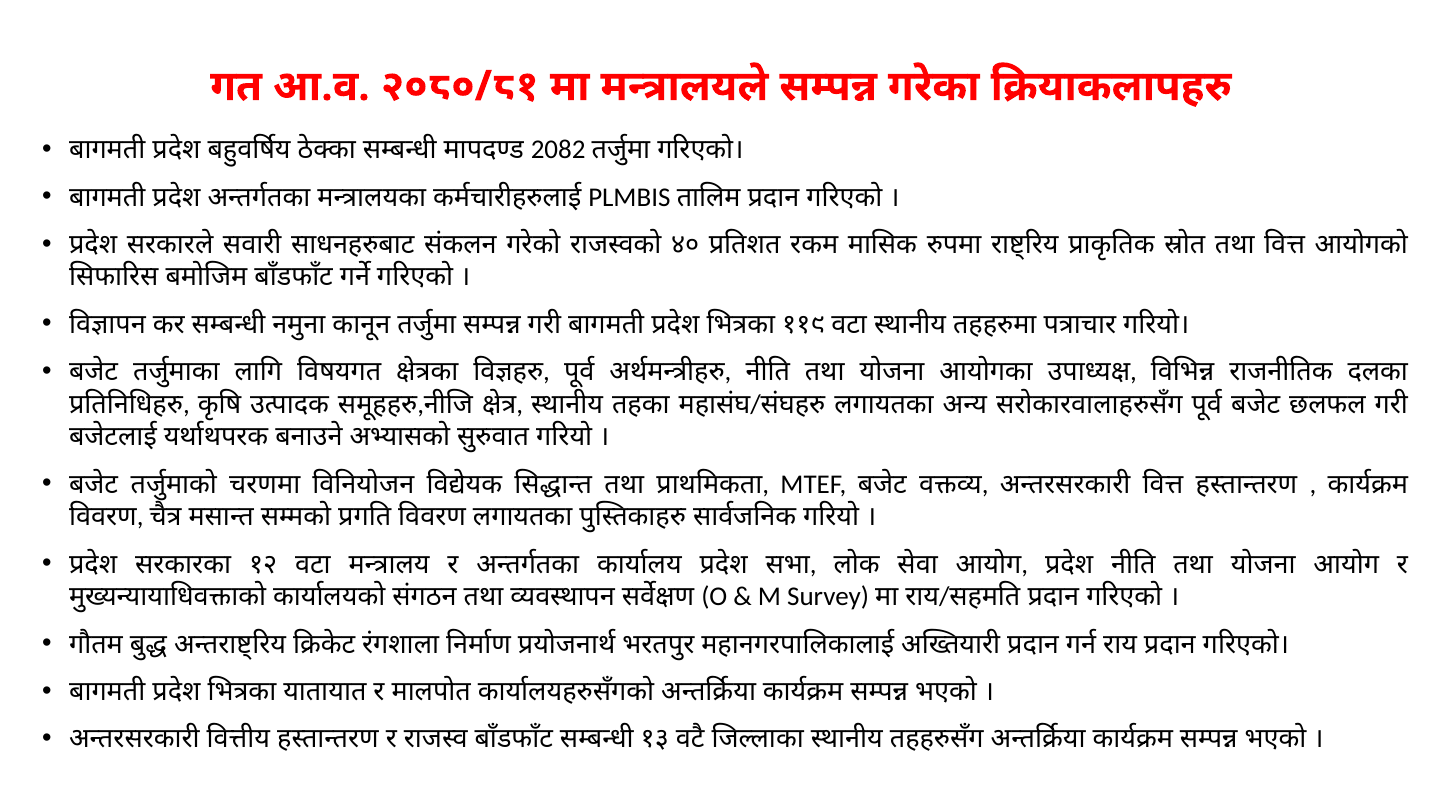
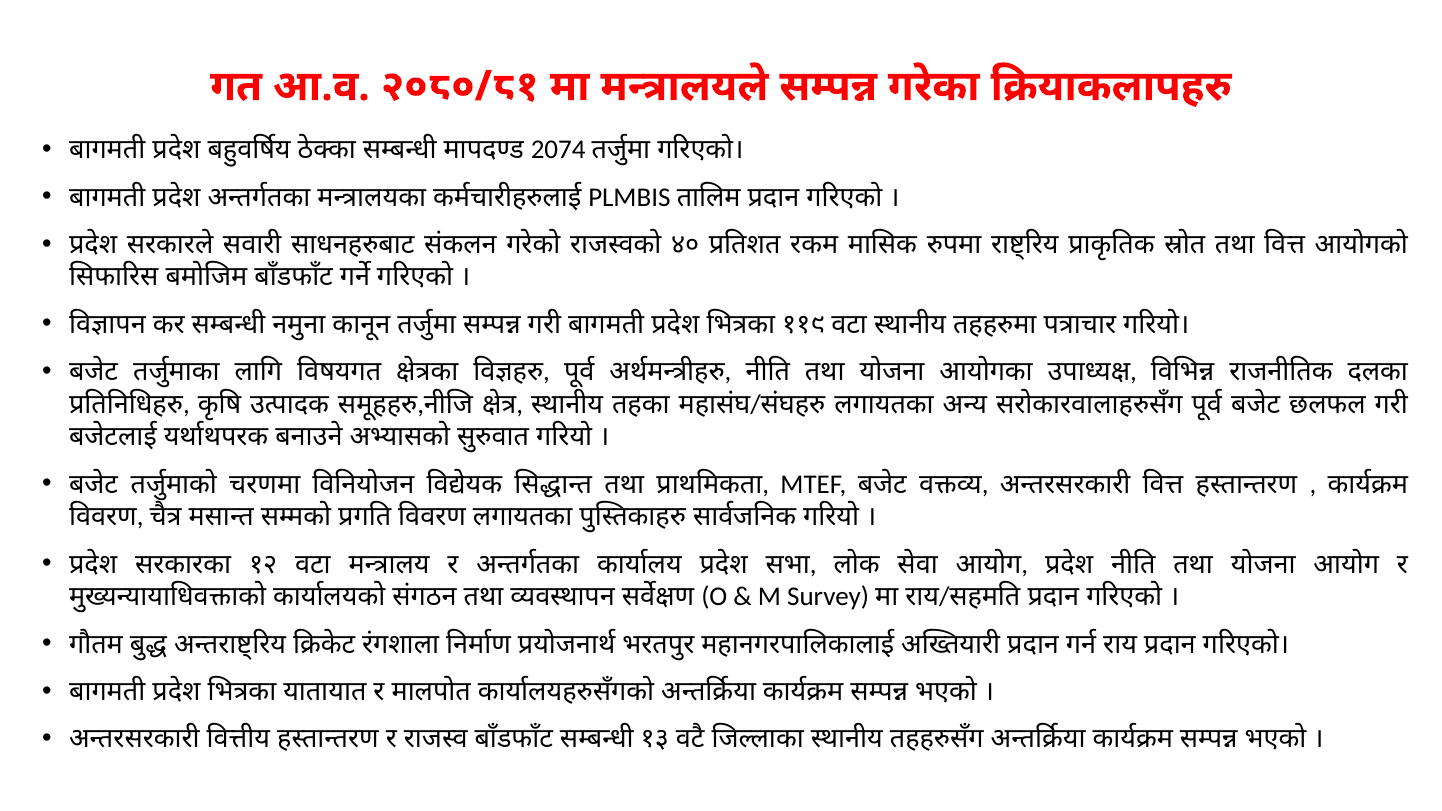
2082: 2082 -> 2074 (558, 150)
